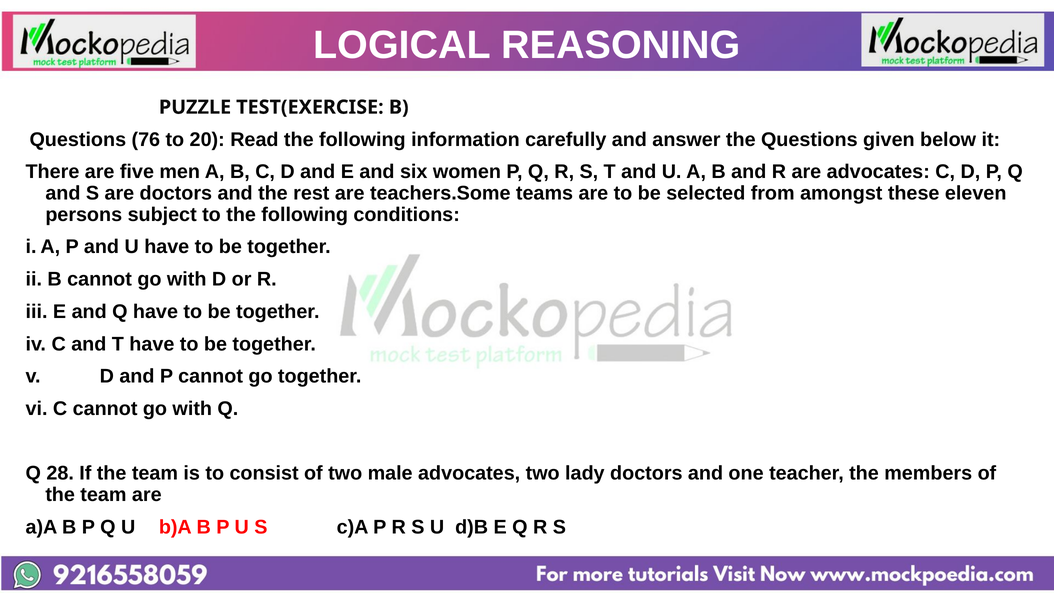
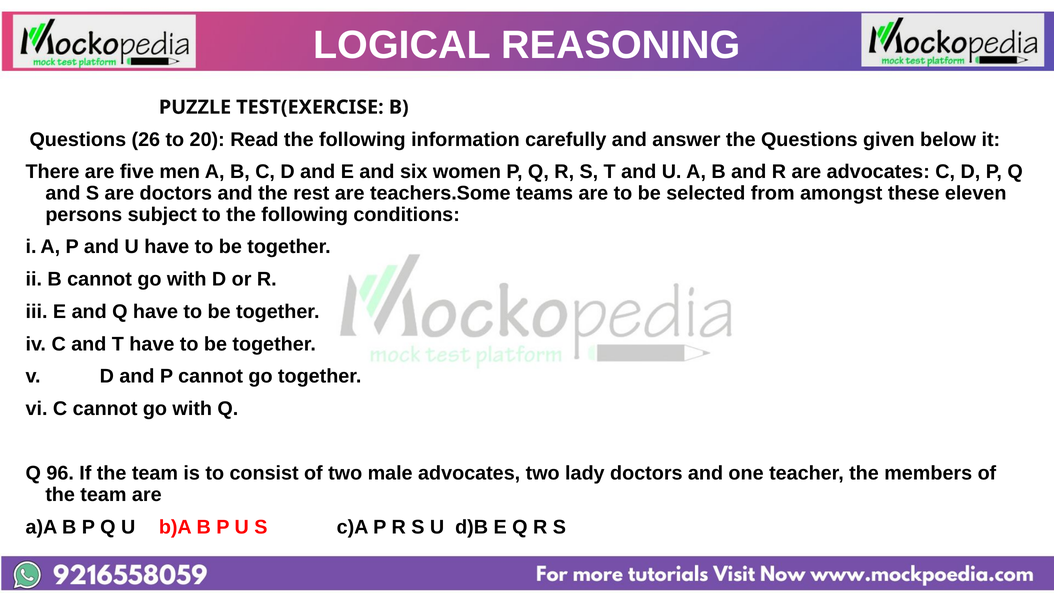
76: 76 -> 26 (146, 140)
28: 28 -> 96 (60, 473)
